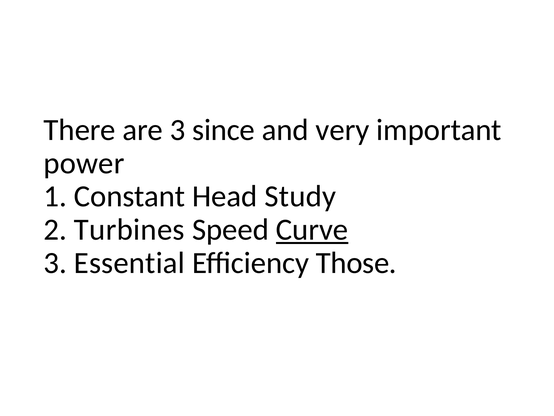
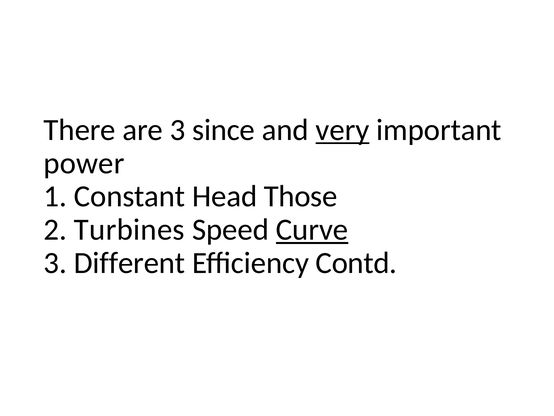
very underline: none -> present (342, 130)
Study: Study -> Those (301, 196)
Essential: Essential -> Different (130, 263)
Those: Those -> Contd (356, 263)
